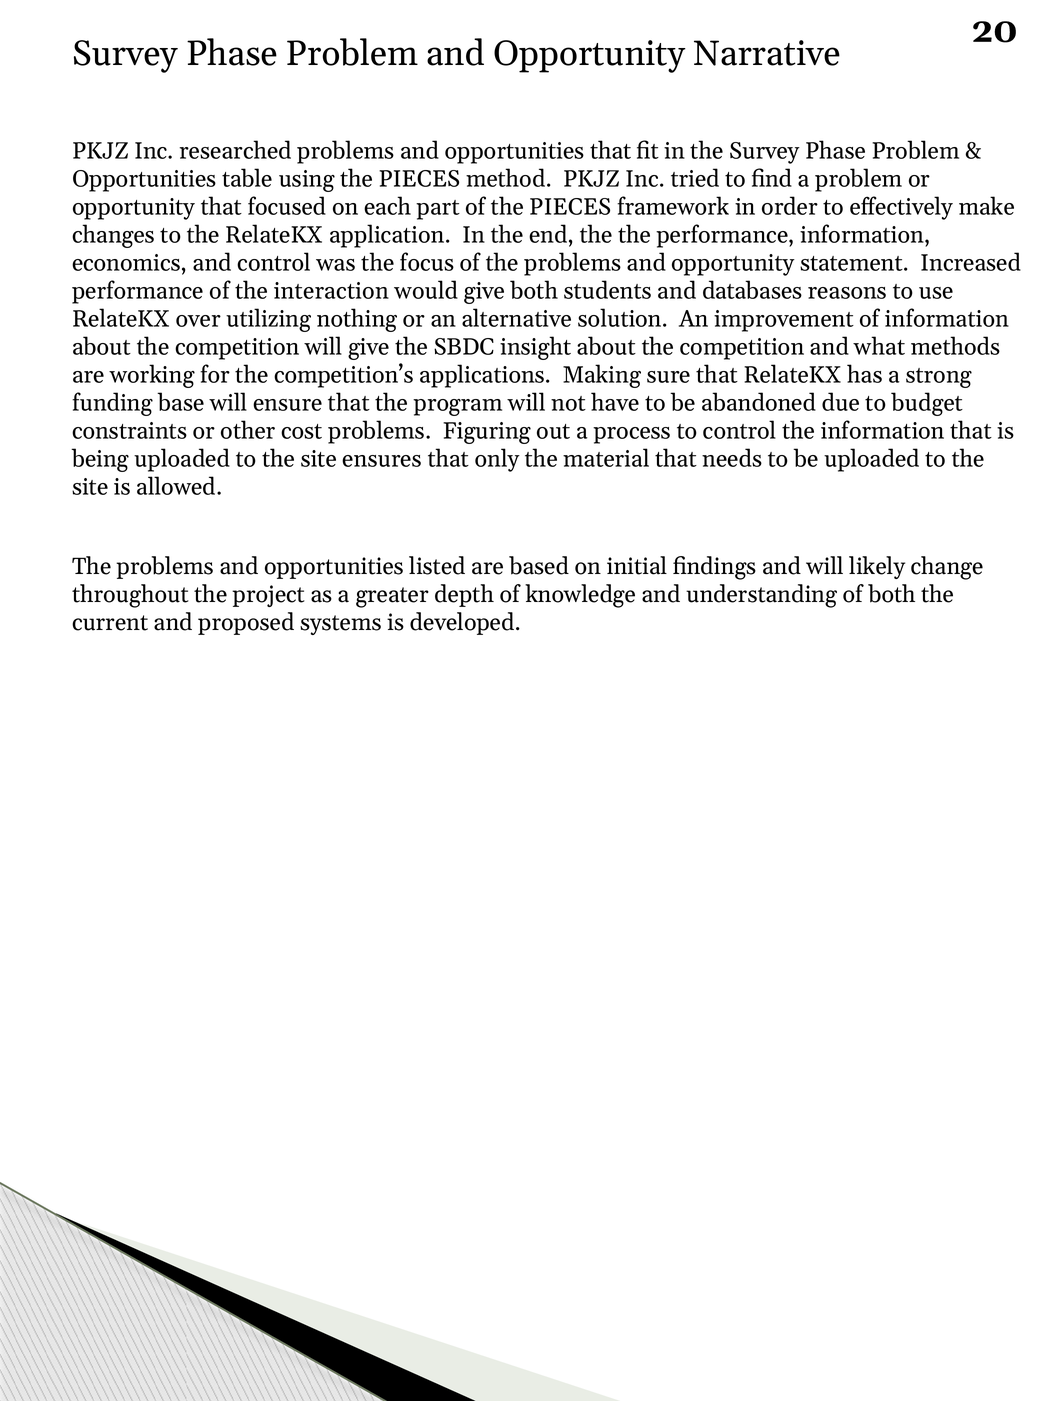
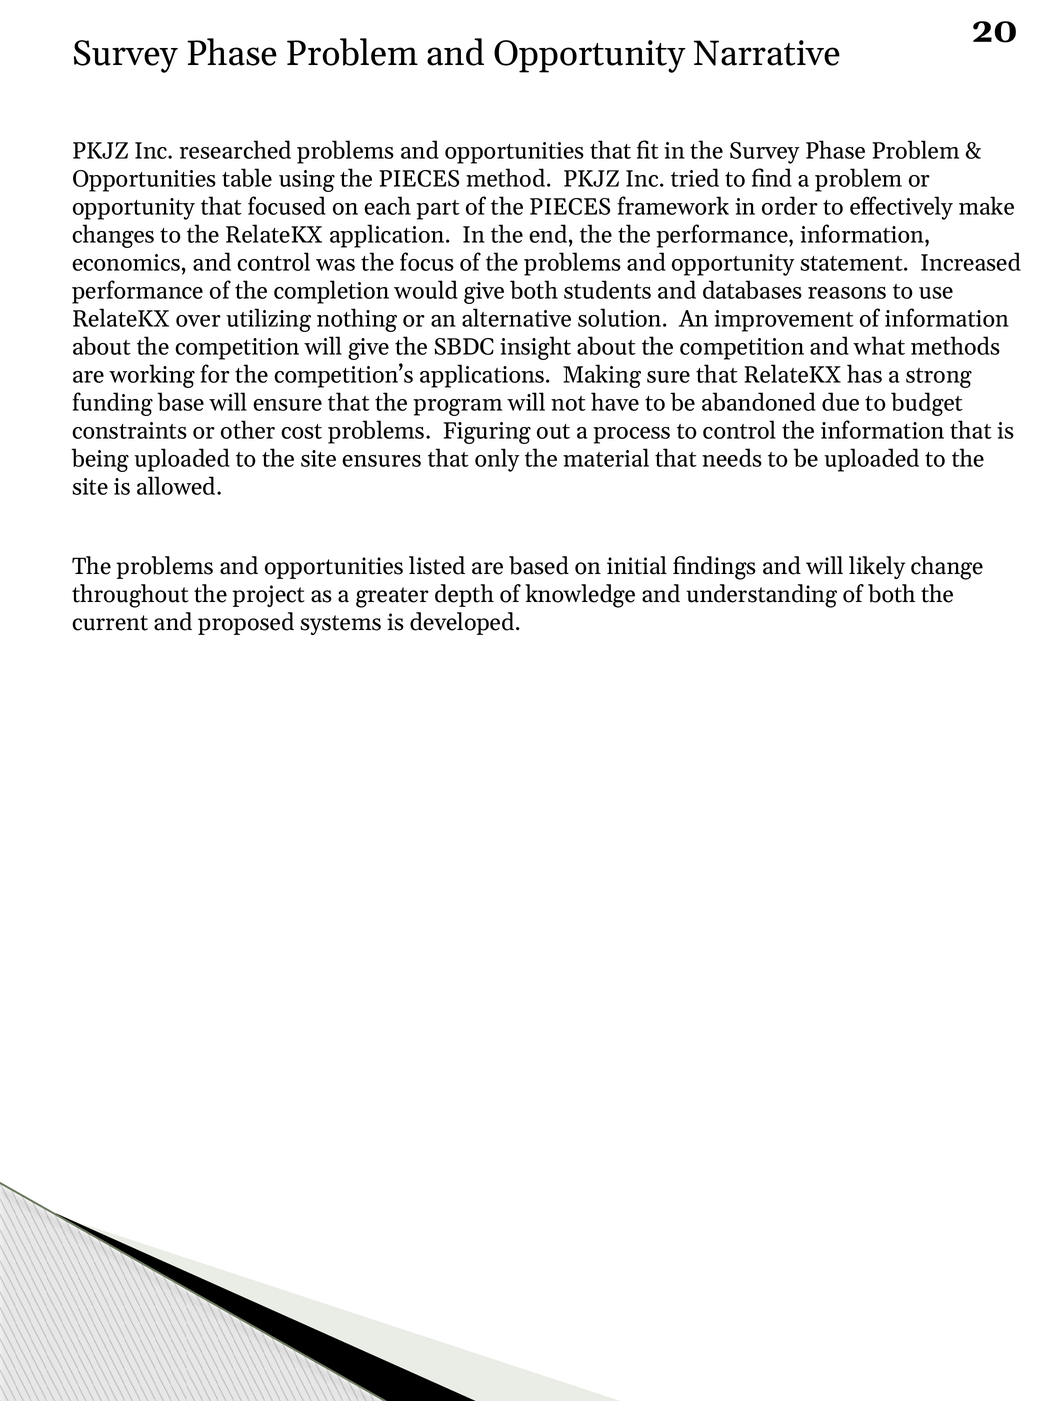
interaction: interaction -> completion (332, 291)
